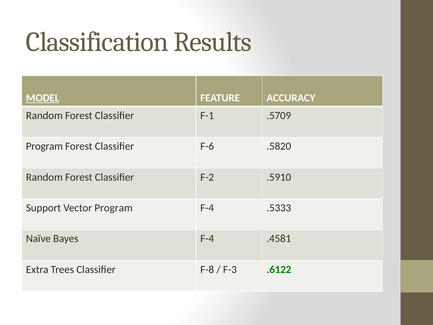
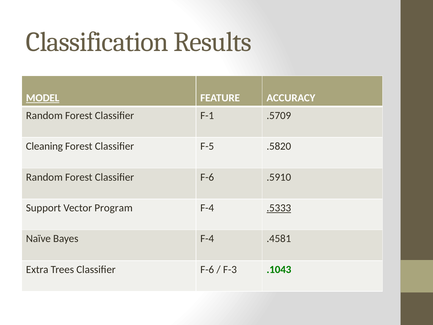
Program: Program -> Cleaning (44, 146)
F-6: F-6 -> F-5 (207, 146)
Forest Classifier F-2: F-2 -> F-6 (207, 177)
.5333 underline: none -> present (279, 208)
Trees Classifier F-8: F-8 -> F-6 (207, 269)
.6122: .6122 -> .1043 (279, 269)
